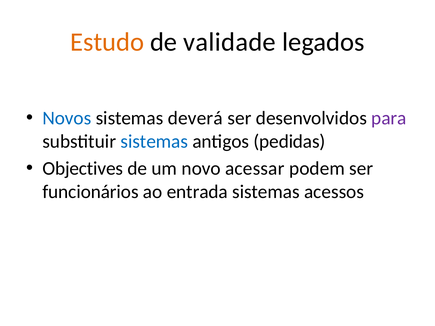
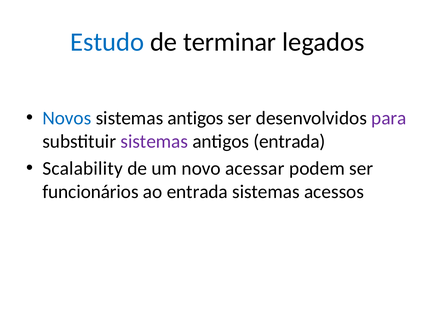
Estudo colour: orange -> blue (107, 42)
validade: validade -> terminar (230, 42)
deverá: deverá -> antigos (195, 118)
sistemas colour: blue -> purple (154, 142)
antigos pedidas: pedidas -> entrada (289, 142)
Objectives: Objectives -> Scalability (83, 169)
